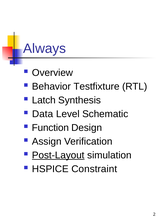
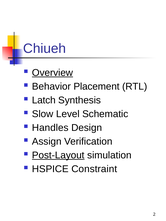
Always: Always -> Chiueh (45, 49)
Overview underline: none -> present (52, 73)
Testfixture: Testfixture -> Placement (97, 87)
Data: Data -> Slow (43, 114)
Function: Function -> Handles (50, 128)
